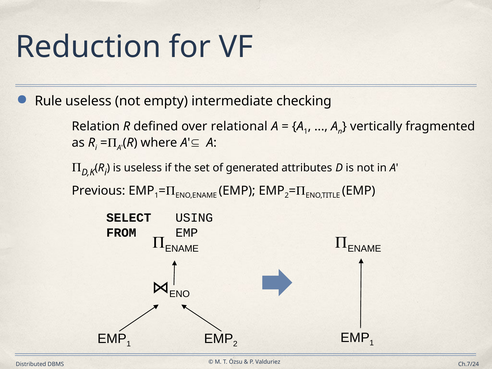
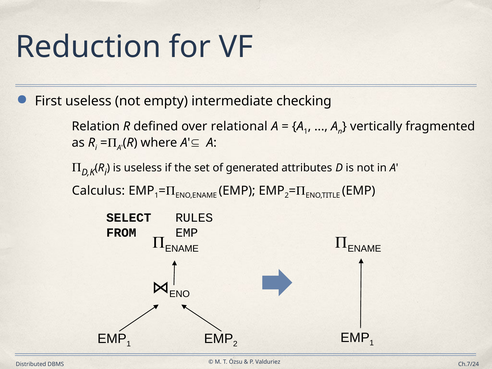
Rule: Rule -> First (48, 101)
Previous: Previous -> Calculus (98, 191)
USING: USING -> RULES (194, 218)
